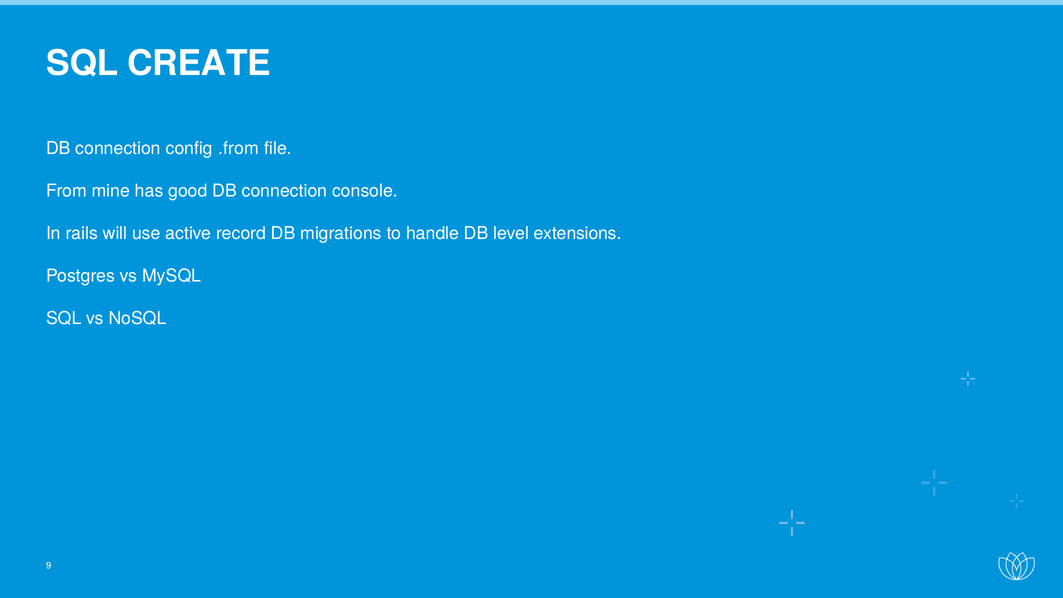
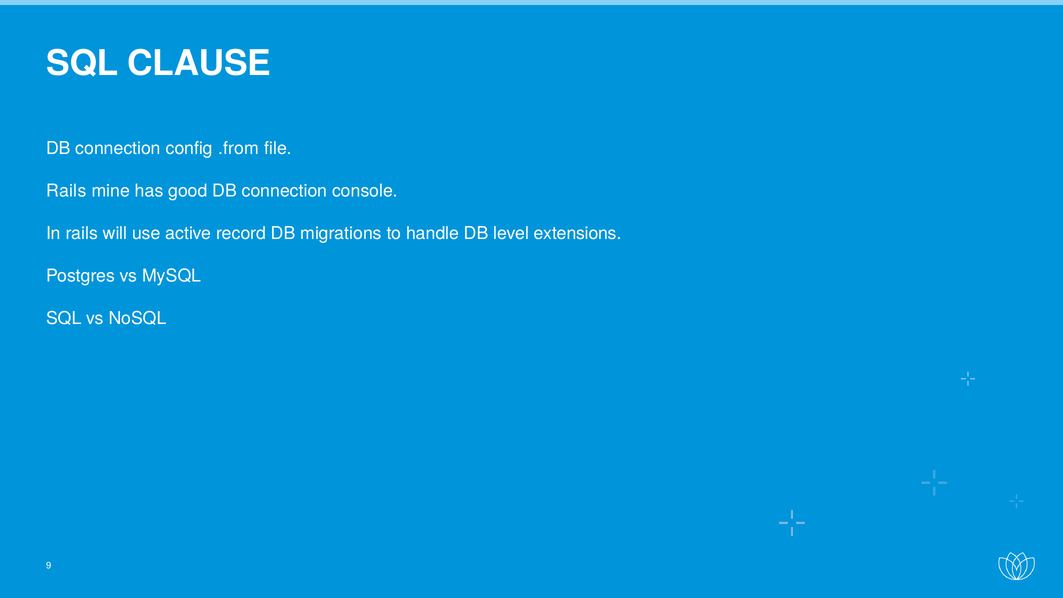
CREATE: CREATE -> CLAUSE (199, 64)
From: From -> Rails (66, 191)
